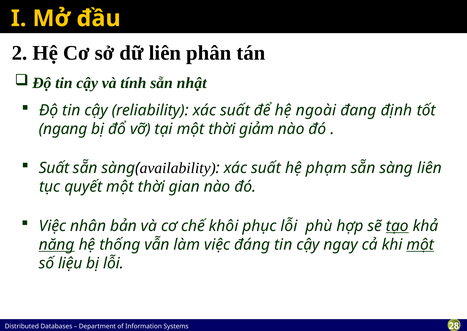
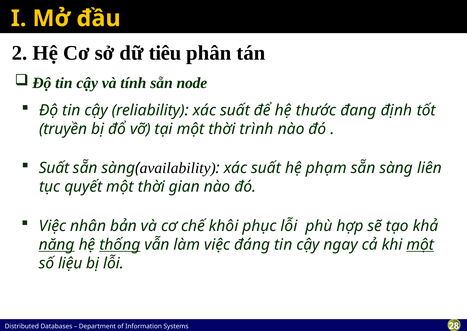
dữ liên: liên -> tiêu (165, 53)
nhật: nhật -> node (192, 83)
ngoài: ngoài -> thước (316, 110)
ngang: ngang -> truyền (63, 129)
giảm: giảm -> trình (257, 129)
tạo underline: present -> none (397, 226)
thống underline: none -> present (120, 245)
